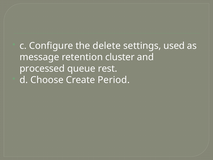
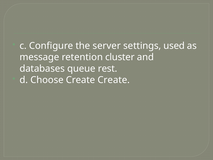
delete: delete -> server (107, 46)
processed: processed -> databases (42, 68)
Create Period: Period -> Create (114, 80)
